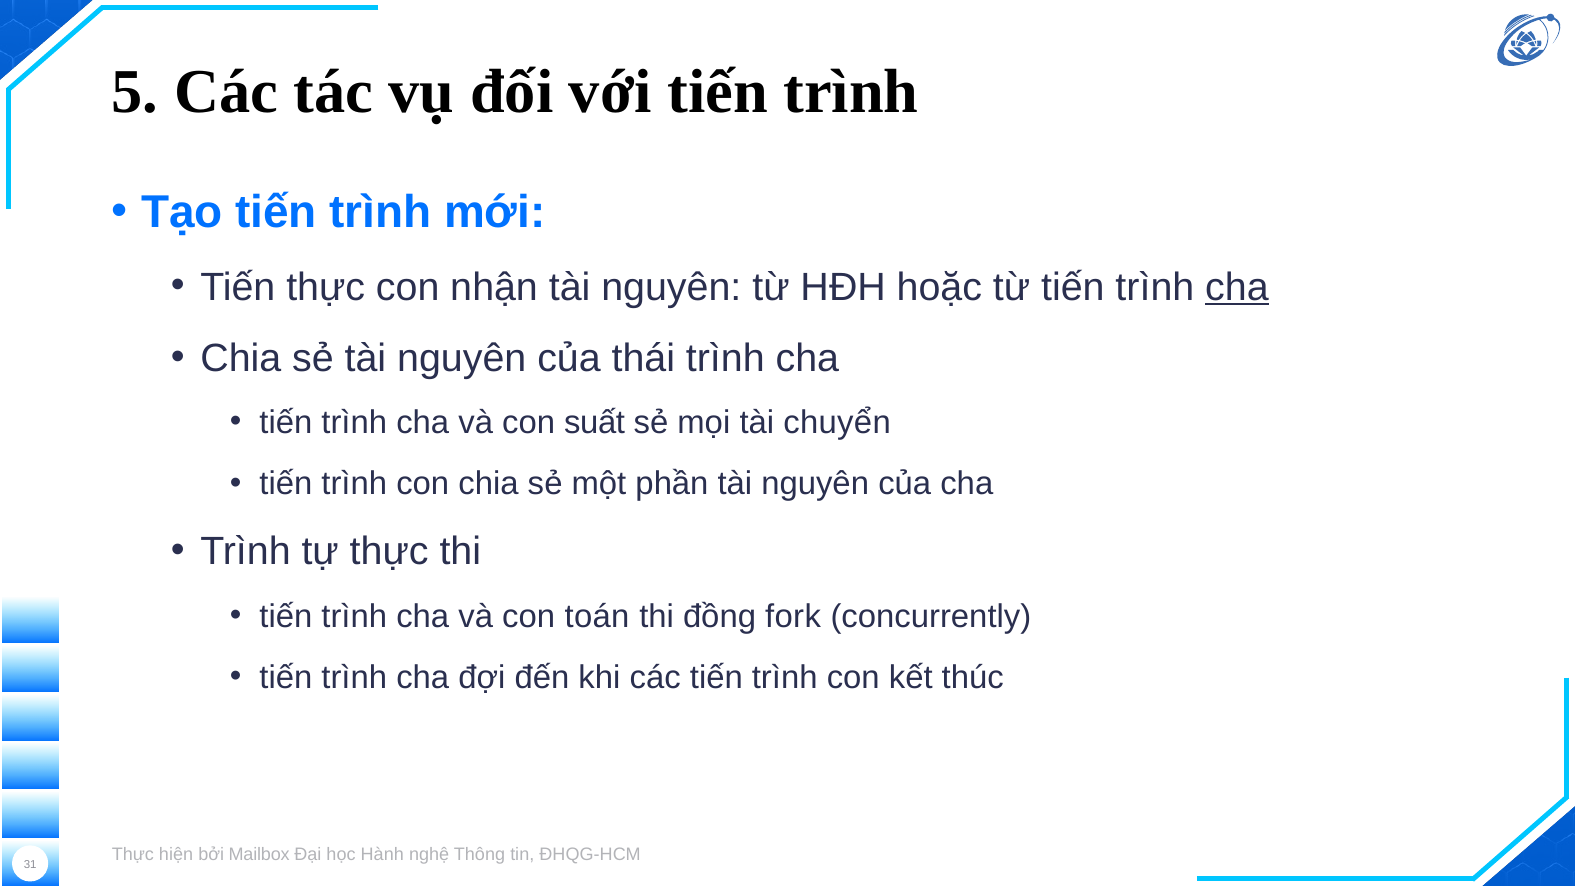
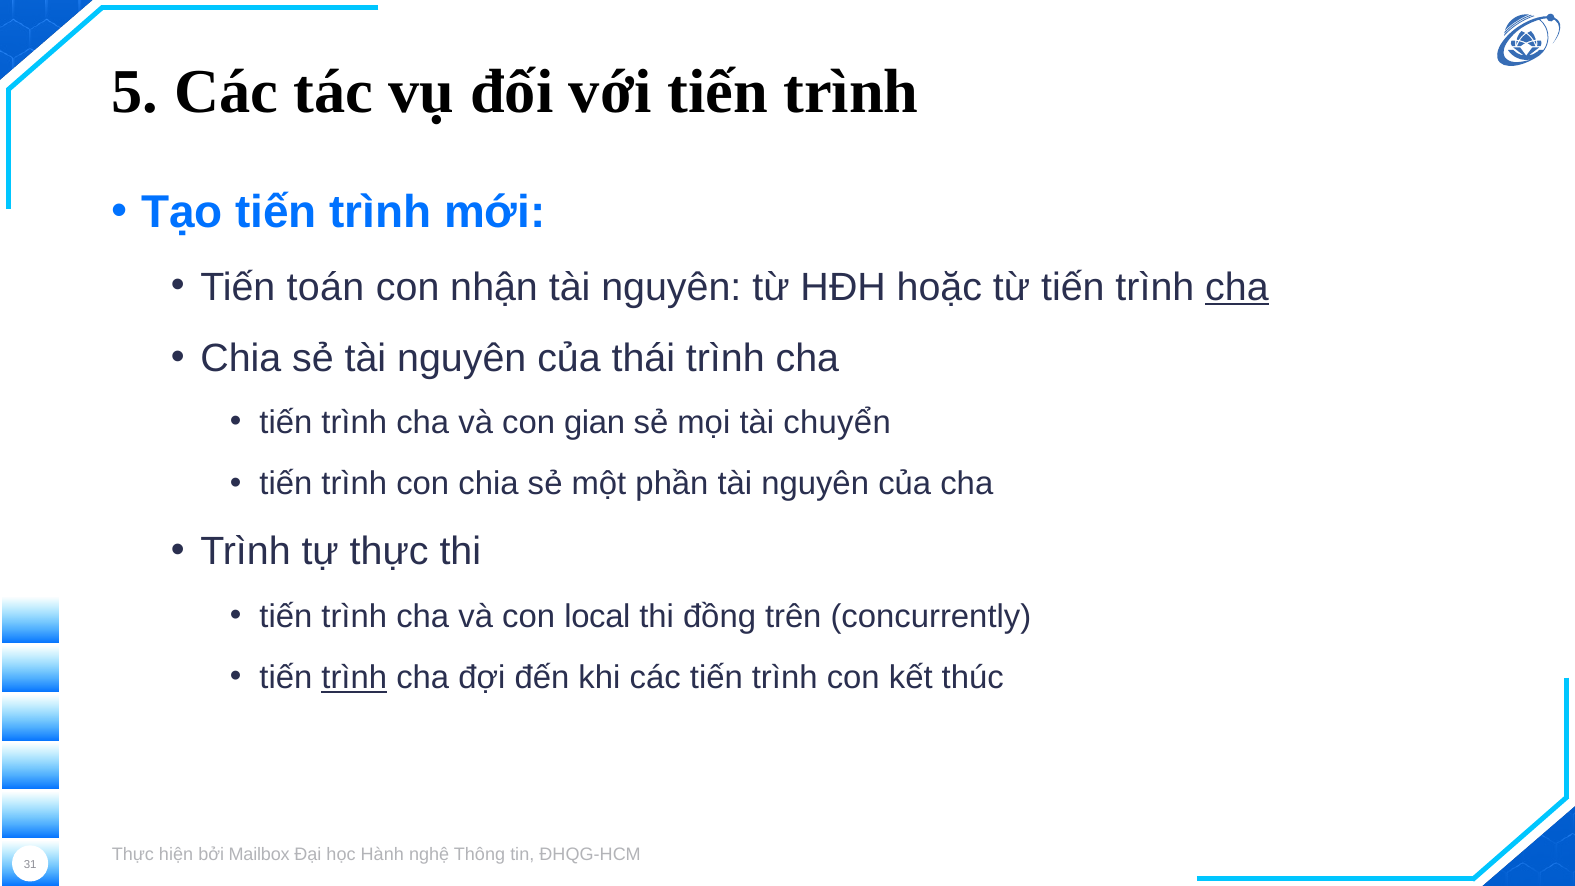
Tiến thực: thực -> toán (325, 287)
suất: suất -> gian (595, 423)
toán: toán -> local (597, 616)
fork: fork -> trên (793, 616)
trình underline: none -> present (354, 678)
